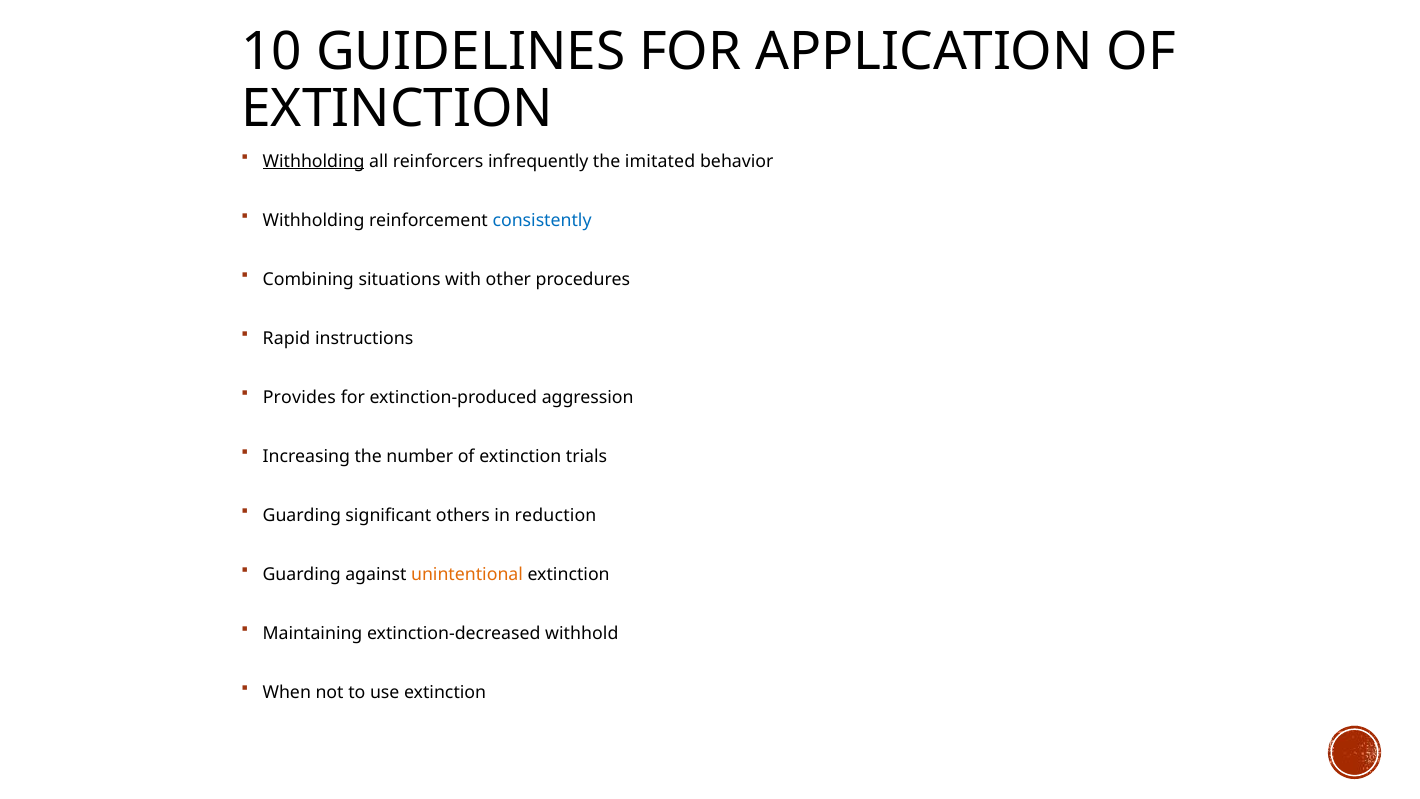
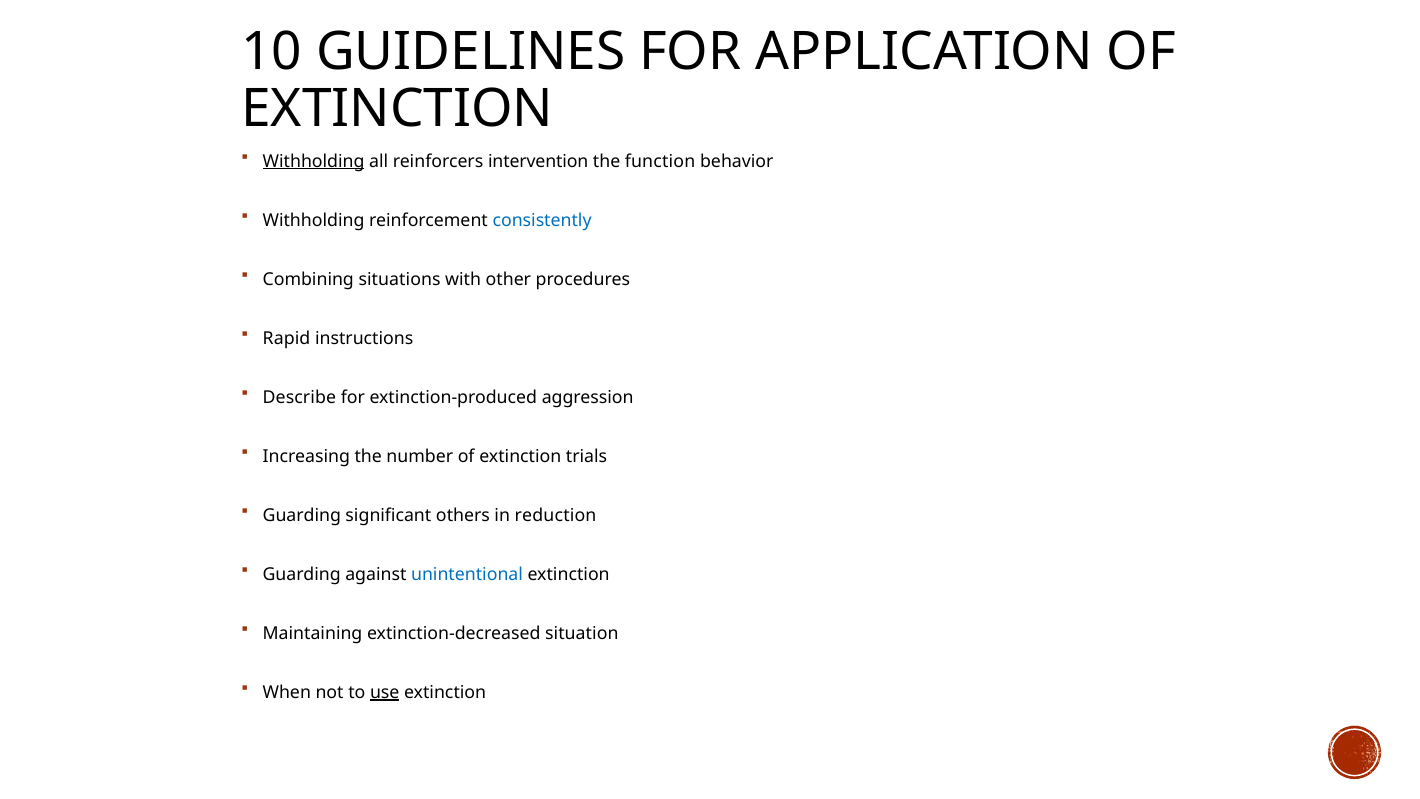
infrequently: infrequently -> intervention (538, 161)
imitated: imitated -> function (660, 161)
Provides: Provides -> Describe (299, 397)
unintentional colour: orange -> blue (467, 574)
withhold: withhold -> situation (582, 633)
use underline: none -> present (385, 692)
